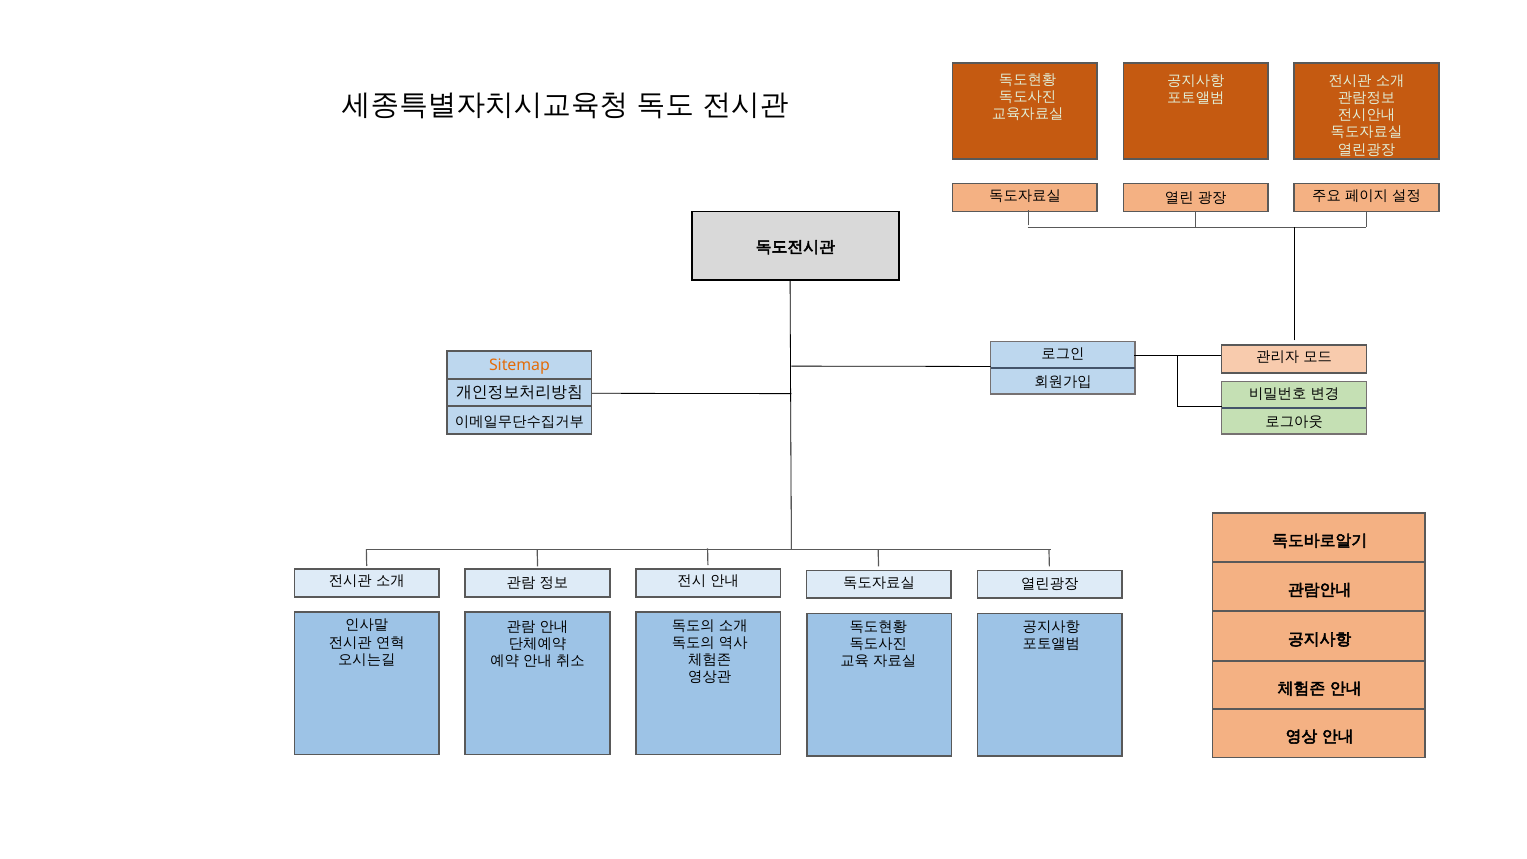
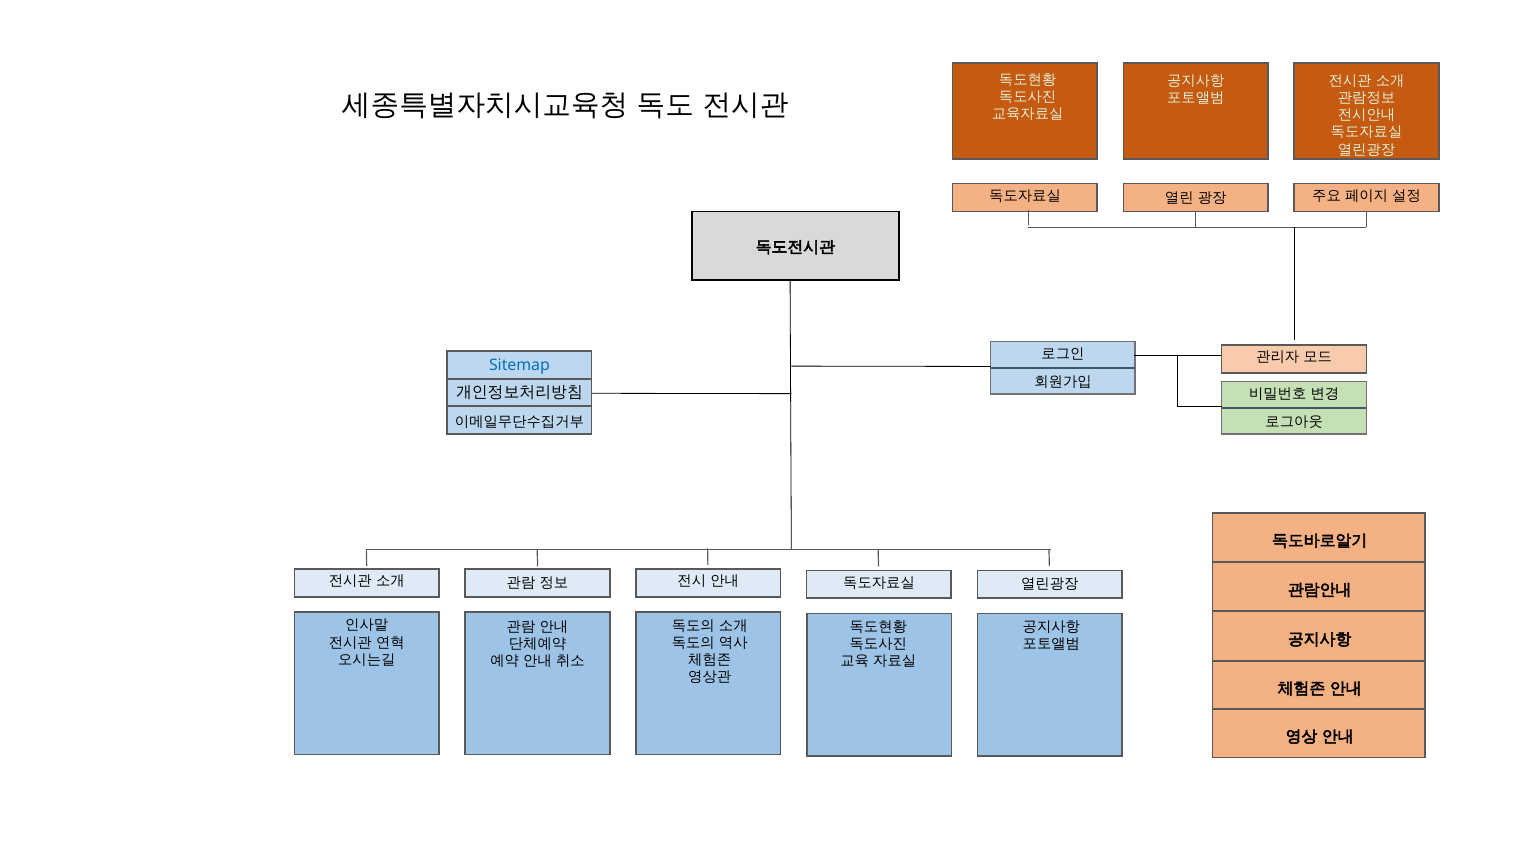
Sitemap colour: orange -> blue (519, 365)
